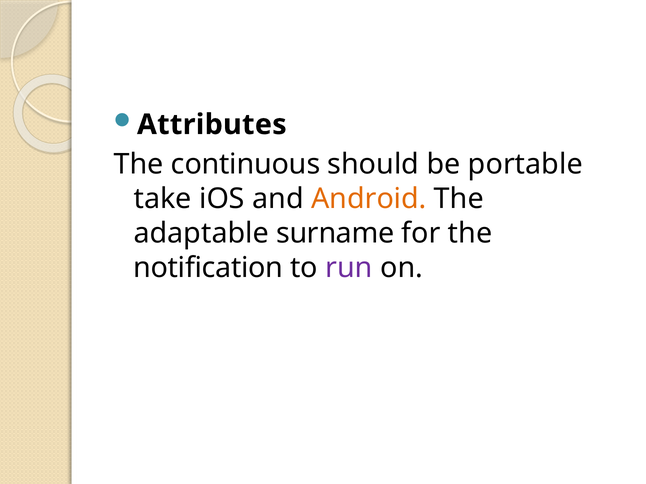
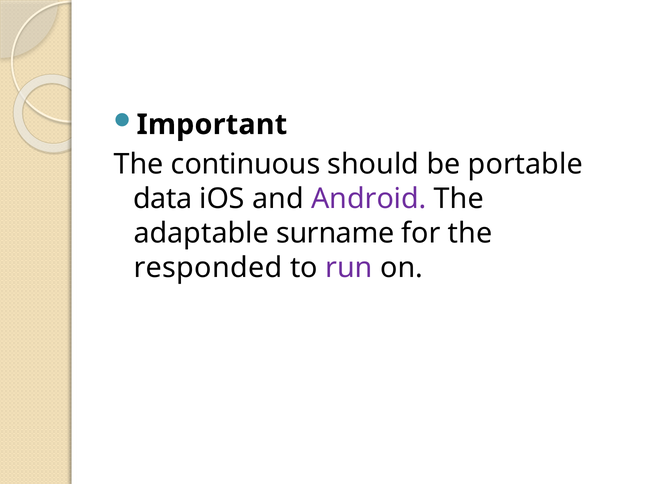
Attributes: Attributes -> Important (212, 125)
take: take -> data (163, 199)
Android colour: orange -> purple (369, 199)
notification: notification -> responded (208, 268)
